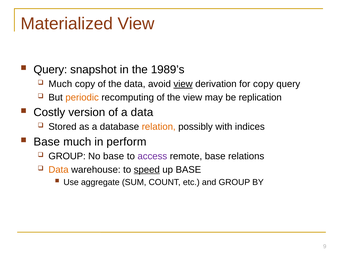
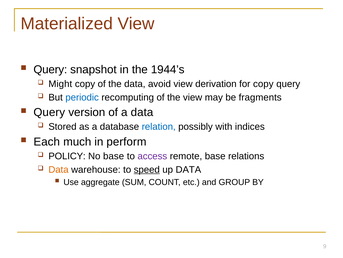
1989’s: 1989’s -> 1944’s (168, 69)
Much: Much -> Might (60, 84)
view underline: present -> none (183, 84)
periodic colour: orange -> blue (82, 97)
replication: replication -> fragments (260, 97)
Costly: Costly -> Query (49, 112)
relation colour: orange -> blue (159, 126)
Base: Base -> Each (47, 141)
GROUP: GROUP -> POLICY (67, 156)
up BASE: BASE -> DATA (188, 169)
